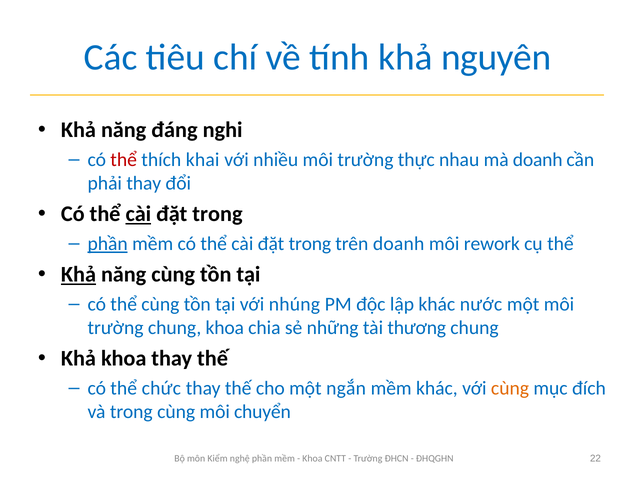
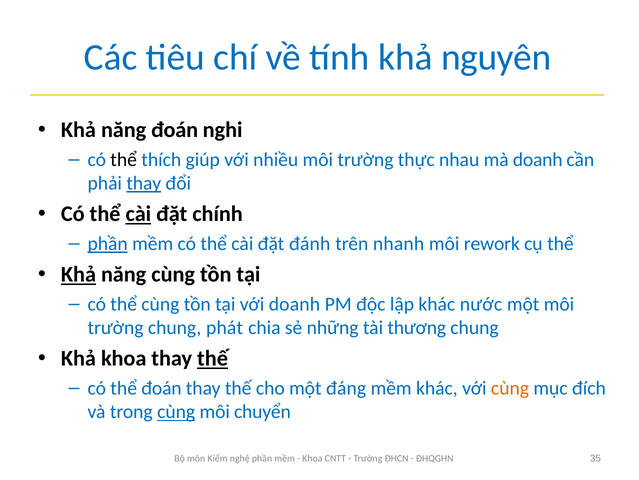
năng đáng: đáng -> đoán (175, 130)
thể colour: red -> black (124, 160)
khai: khai -> giúp (203, 160)
thay underline: none -> present (144, 183)
trong: trong -> chính (218, 214)
trong: trong -> đánh (310, 244)
trên doanh: doanh -> nhanh (399, 244)
với nhúng: nhúng -> doanh (294, 304)
chung khoa: khoa -> phát (225, 328)
thế underline: none -> present (213, 358)
thể chức: chức -> đoán (161, 388)
ngắn: ngắn -> đáng (346, 388)
cùng underline: none -> present (176, 411)
22: 22 -> 35 (595, 458)
